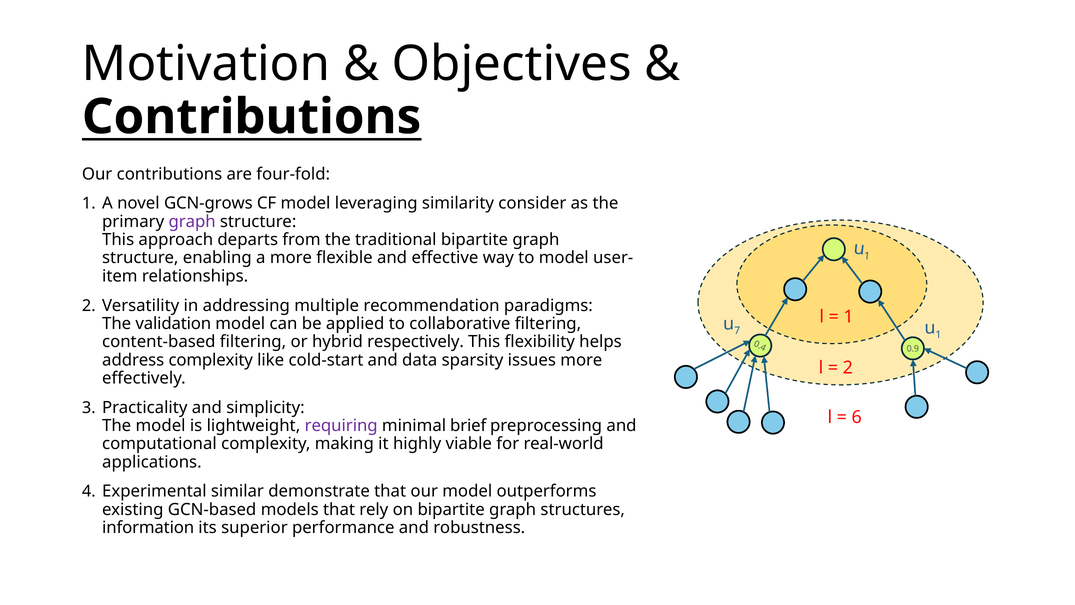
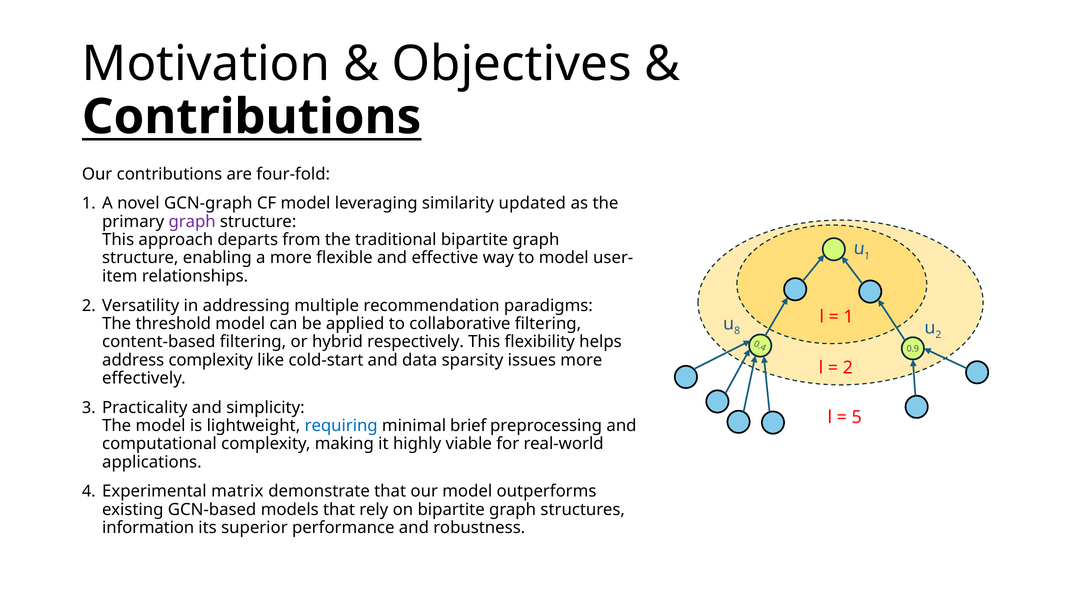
GCN-grows: GCN-grows -> GCN-graph (208, 203)
consider: consider -> updated (532, 203)
validation: validation -> threshold (173, 323)
7: 7 -> 8 (737, 331)
1: 1 -> 2 (938, 335)
6: 6 -> 5 (857, 417)
requiring colour: purple -> blue (341, 425)
similar: similar -> matrix (237, 491)
